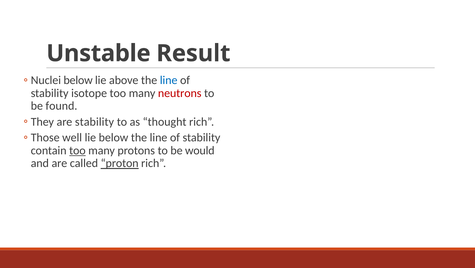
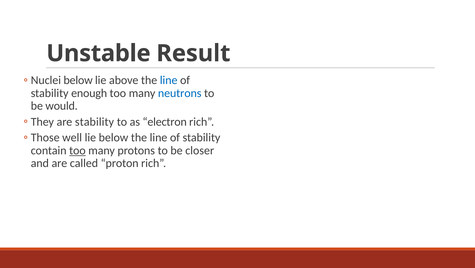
isotope: isotope -> enough (89, 93)
neutrons colour: red -> blue (180, 93)
found: found -> would (62, 106)
thought: thought -> electron (165, 121)
would: would -> closer (200, 150)
proton underline: present -> none (120, 163)
